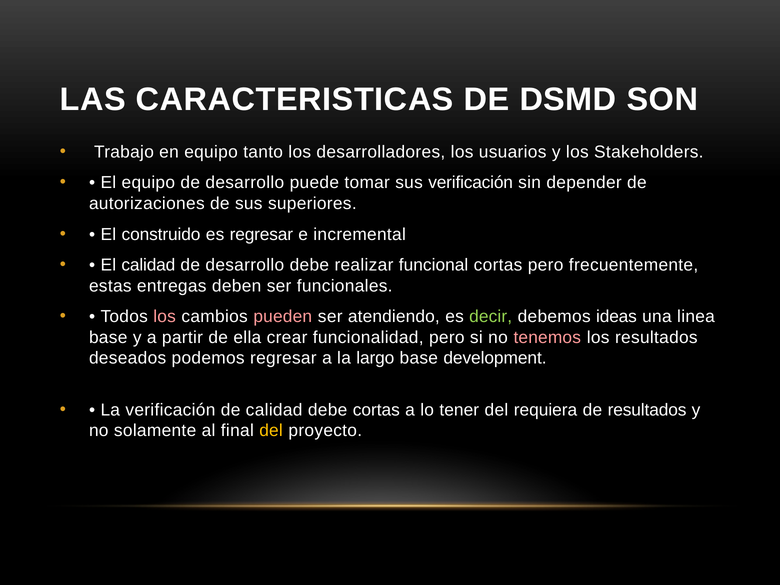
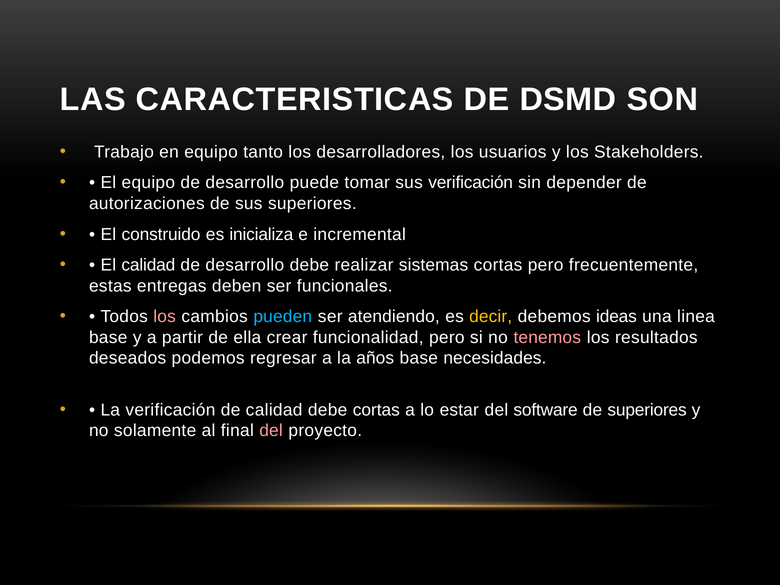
es regresar: regresar -> inicializa (261, 234)
funcional: funcional -> sistemas (434, 265)
pueden colour: pink -> light blue (283, 317)
decir colour: light green -> yellow (491, 317)
largo: largo -> años (375, 358)
development: development -> necesidades (495, 358)
tener: tener -> estar (459, 410)
requiera: requiera -> software (546, 410)
de resultados: resultados -> superiores (647, 410)
del colour: yellow -> pink (271, 431)
